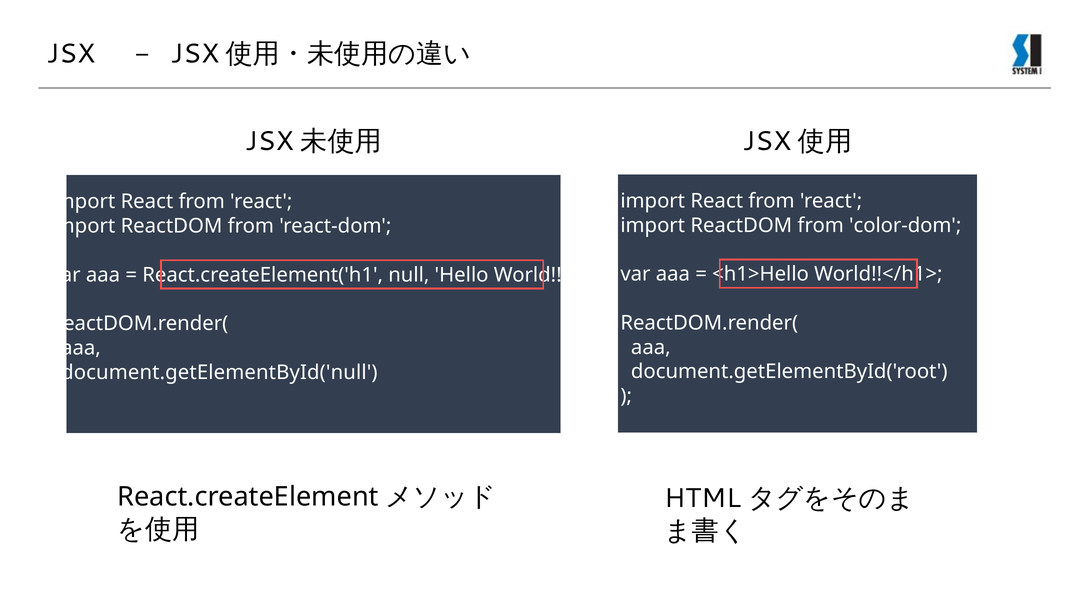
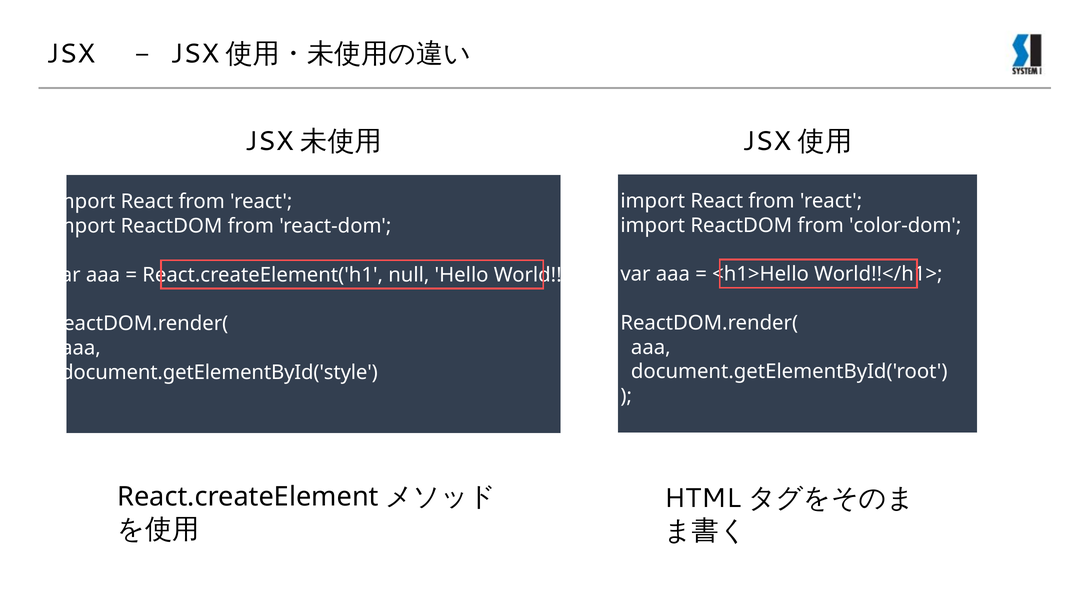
document.getElementById('null: document.getElementById('null -> document.getElementById('style (219, 373)
